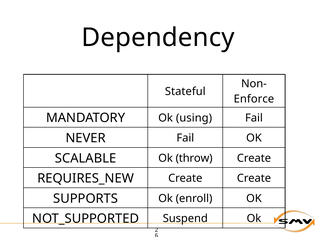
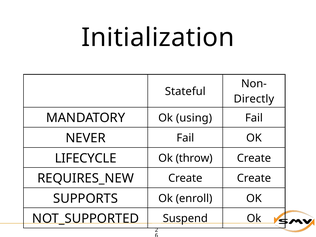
Dependency: Dependency -> Initialization (158, 38)
Enforce: Enforce -> Directly (254, 99)
SCALABLE: SCALABLE -> LIFECYCLE (86, 158)
